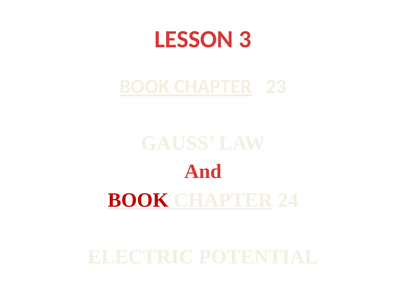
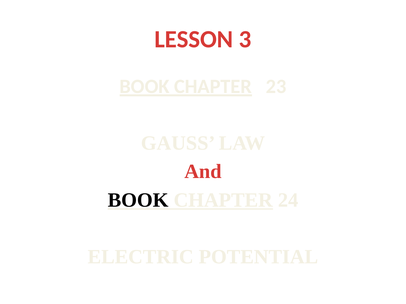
BOOK colour: red -> black (138, 200)
